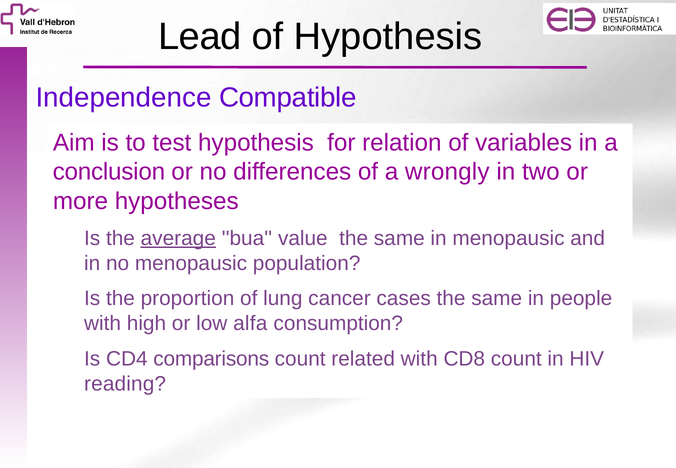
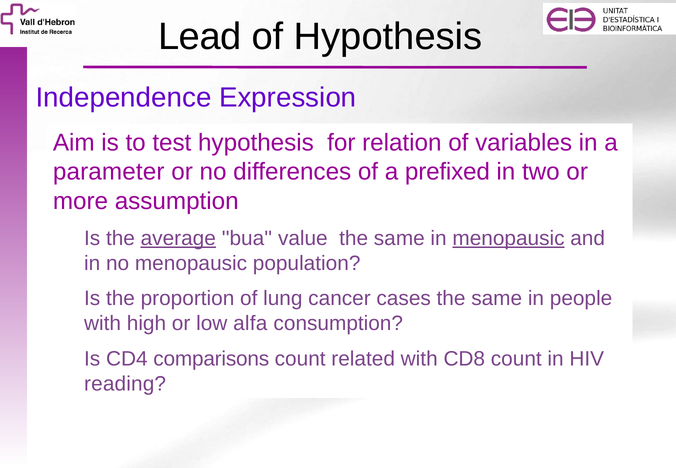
Compatible: Compatible -> Expression (288, 97)
conclusion: conclusion -> parameter (109, 172)
wrongly: wrongly -> prefixed (447, 172)
hypotheses: hypotheses -> assumption (177, 201)
menopausic underline: none -> present (509, 238)
